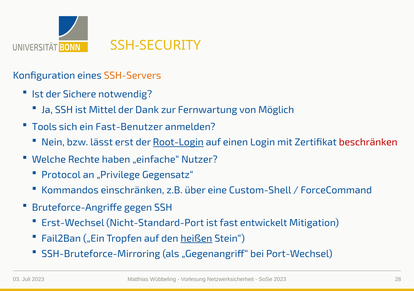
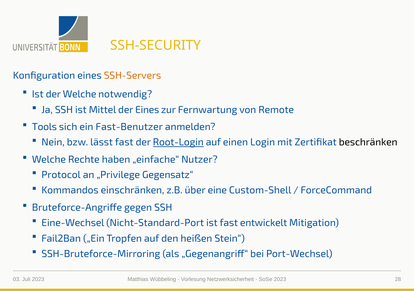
der Sichere: Sichere -> Welche (80, 94)
der Dank: Dank -> Eines (147, 109)
Möglich: Möglich -> Remote (276, 109)
lässt erst: erst -> fast (124, 142)
beschränken colour: red -> black (368, 142)
Erst-Wechsel: Erst-Wechsel -> Eine-Wechsel (73, 222)
heißen underline: present -> none (196, 238)
